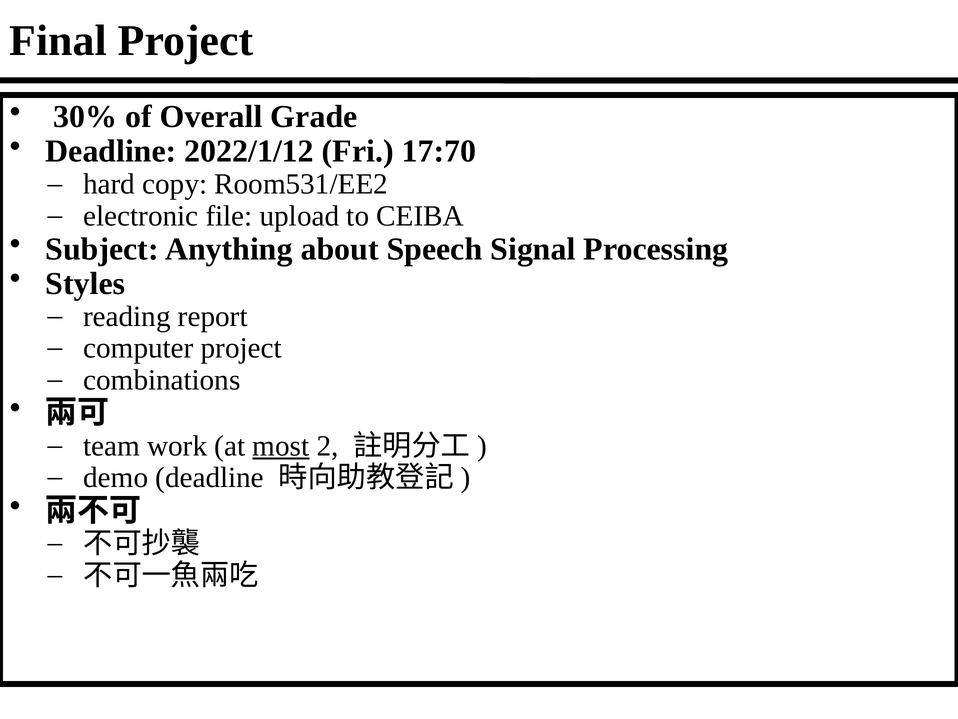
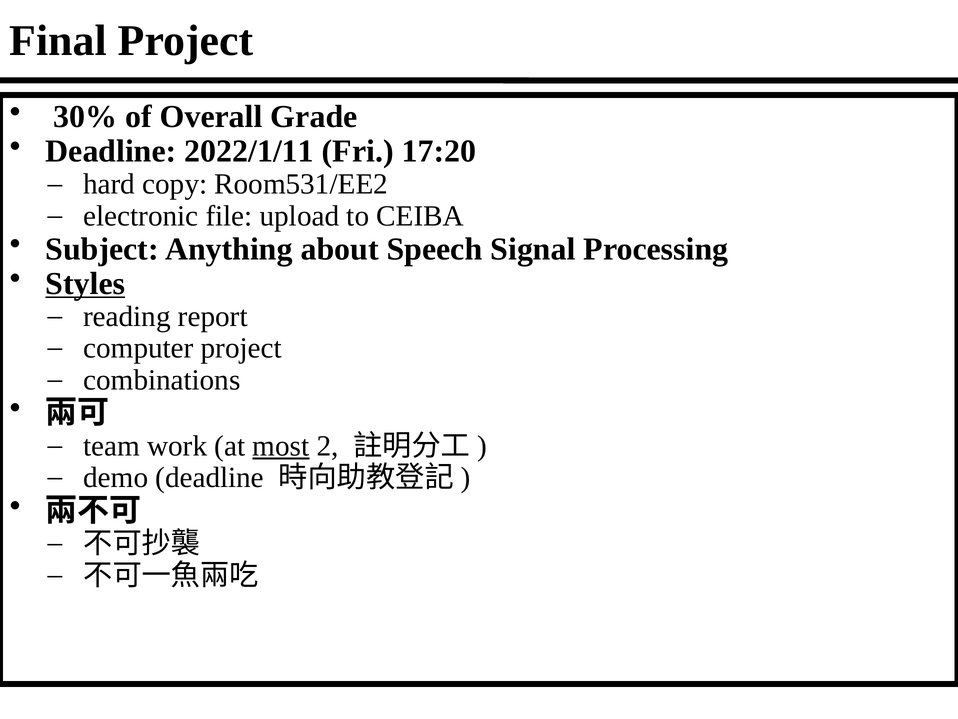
2022/1/12: 2022/1/12 -> 2022/1/11 (249, 151)
17:70: 17:70 -> 17:20 (439, 151)
Styles underline: none -> present (85, 283)
